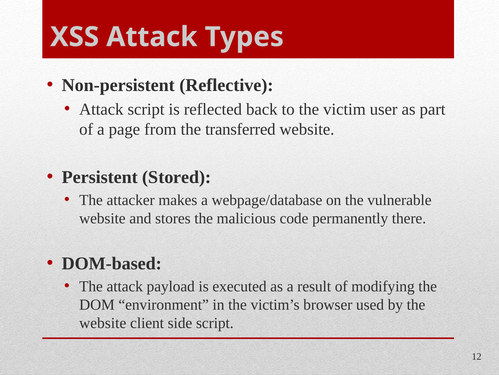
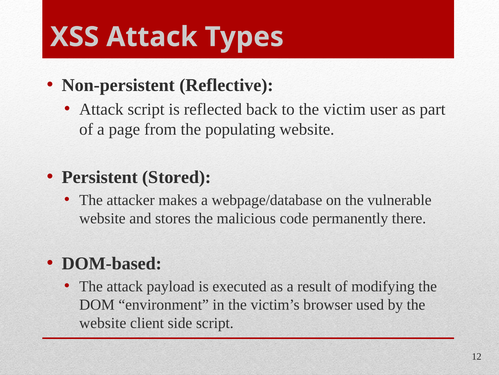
transferred: transferred -> populating (240, 129)
